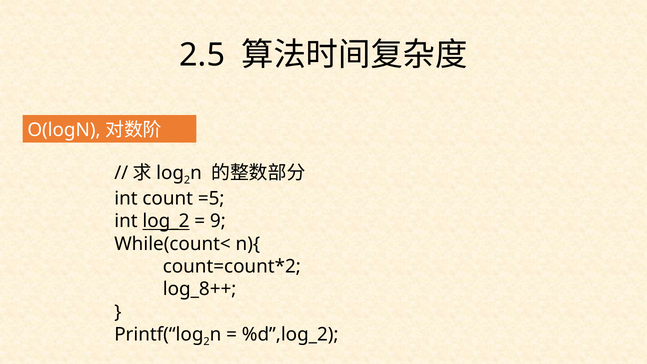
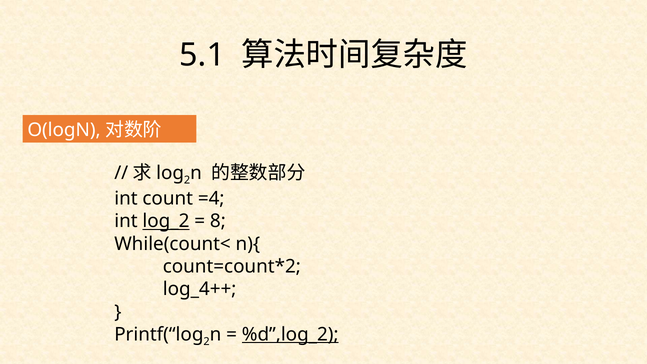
2.5: 2.5 -> 5.1 (202, 55)
=5: =5 -> =4 (211, 199)
9: 9 -> 8 (218, 221)
log_8++: log_8++ -> log_4++ (200, 289)
%d”,log_2 underline: none -> present (290, 334)
